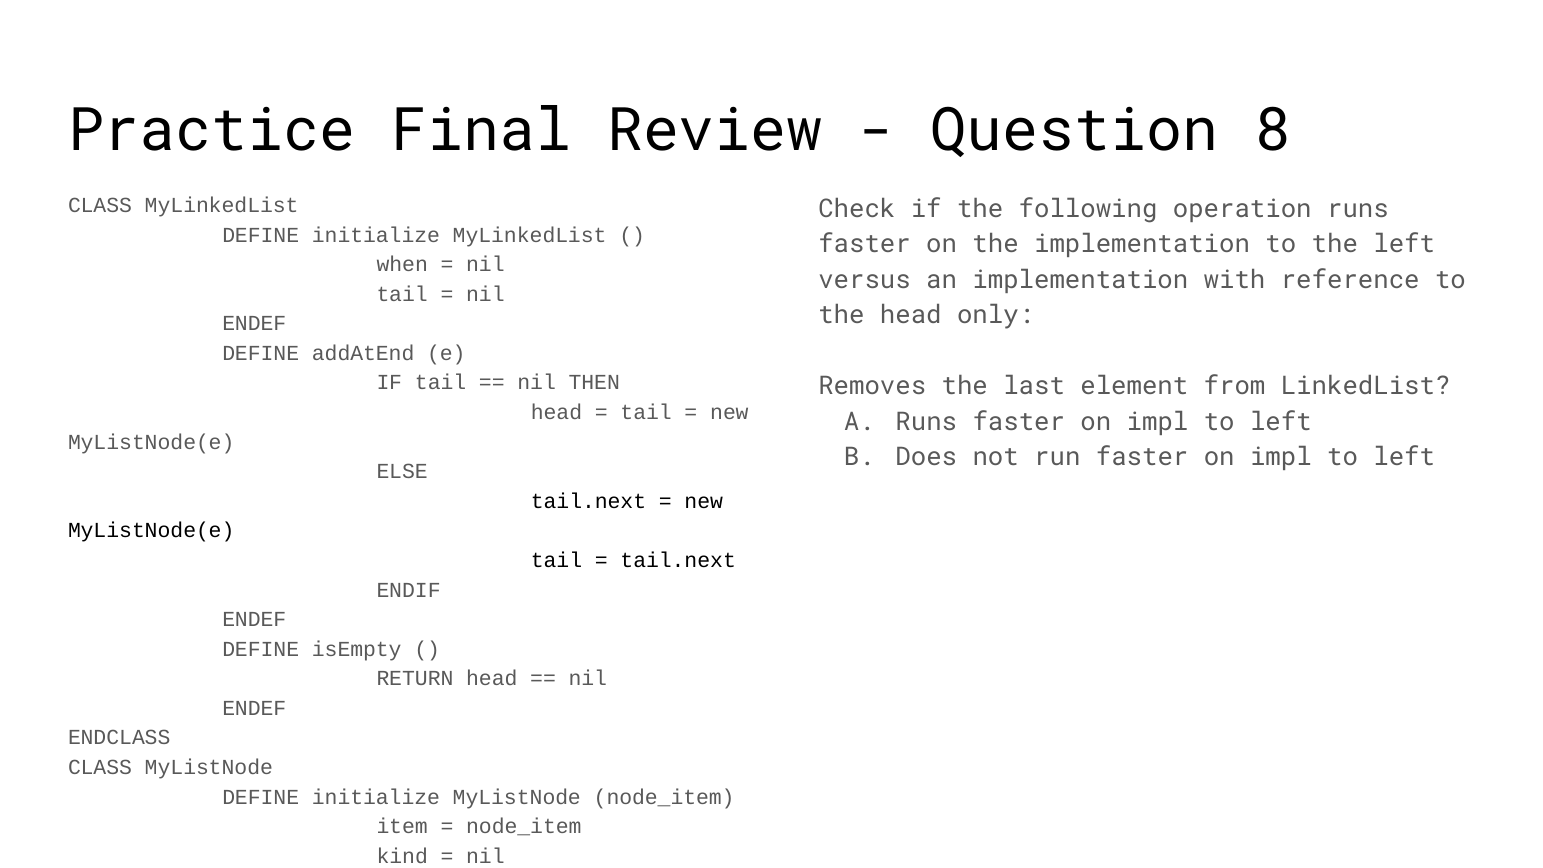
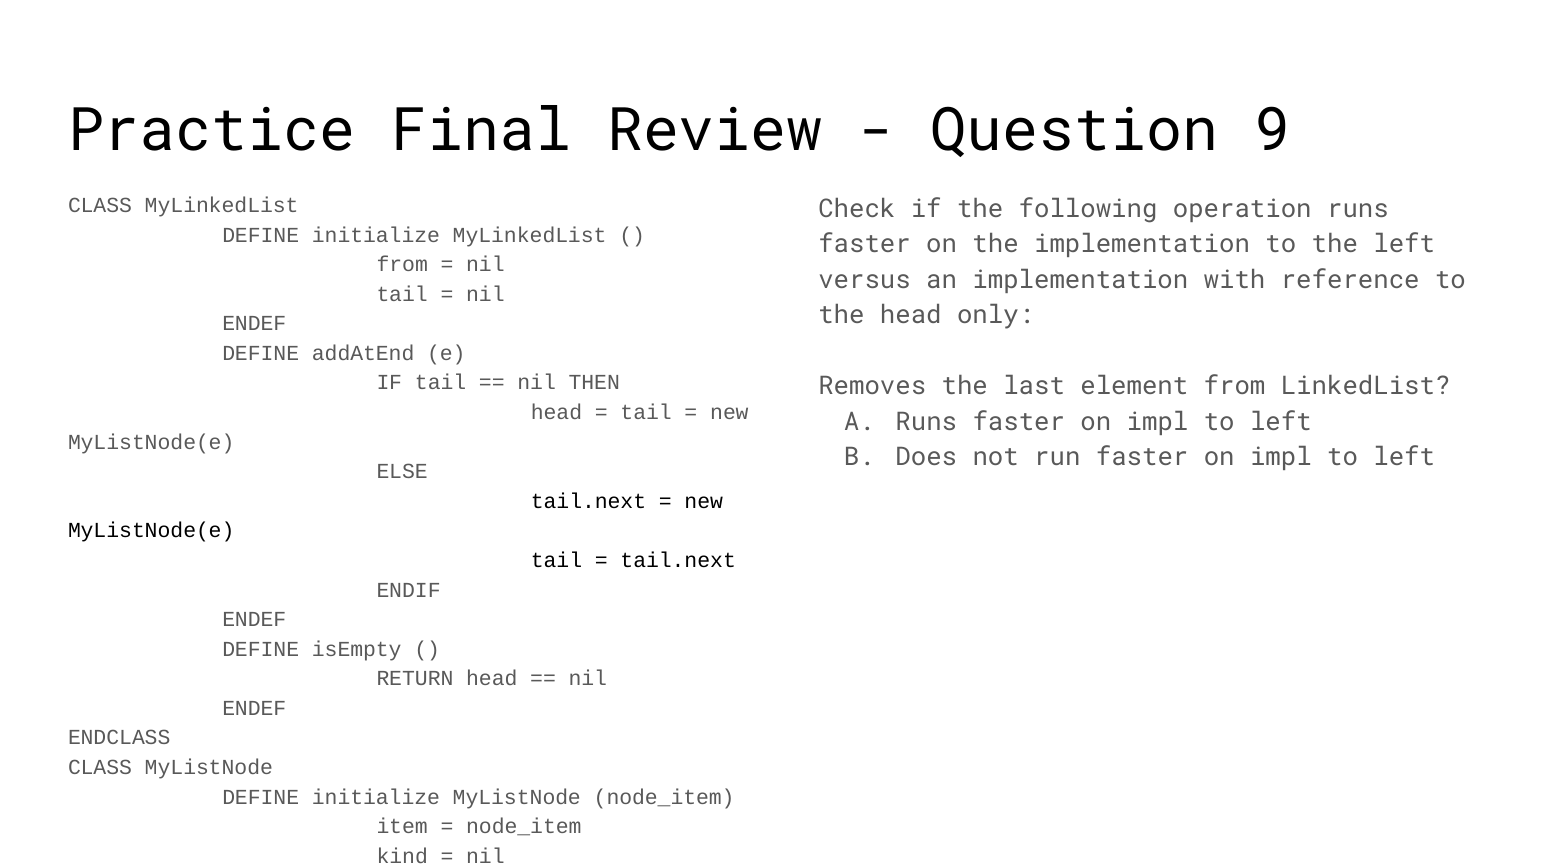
8: 8 -> 9 (1272, 131)
when: when -> from (402, 265)
